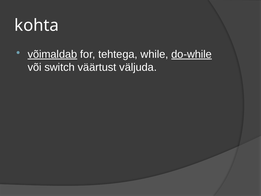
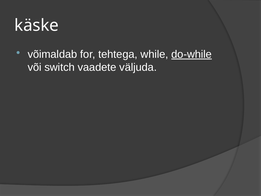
kohta: kohta -> käske (37, 25)
võimaldab underline: present -> none (52, 54)
väärtust: väärtust -> vaadete (97, 67)
